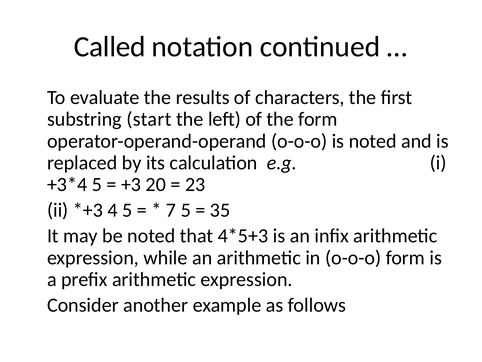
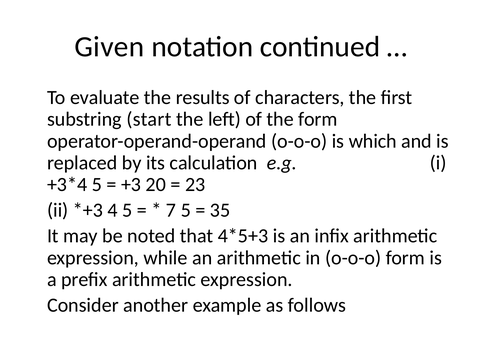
Called: Called -> Given (109, 47)
is noted: noted -> which (373, 141)
